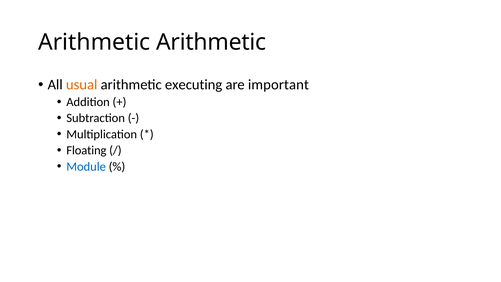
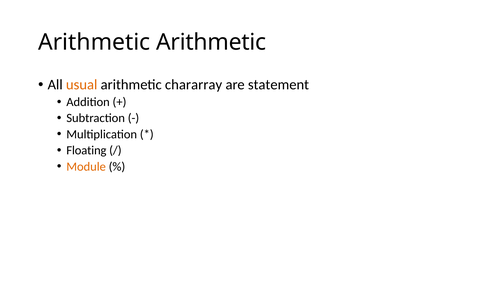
executing: executing -> chararray (194, 85)
important: important -> statement (278, 85)
Module colour: blue -> orange (86, 166)
